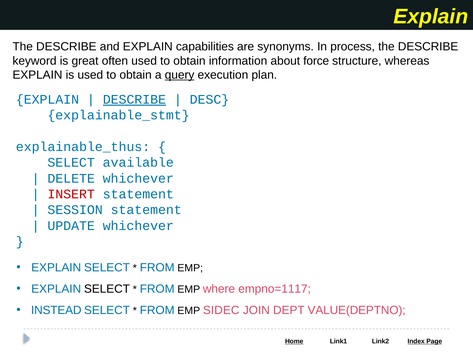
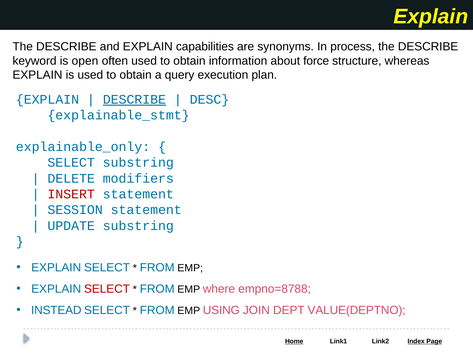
great: great -> open (85, 61)
query underline: present -> none (180, 75)
explainable_thus: explainable_thus -> explainable_only (83, 147)
SELECT available: available -> substring (138, 162)
DELETE whichever: whichever -> modifiers (138, 178)
UPDATE whichever: whichever -> substring (138, 226)
SELECT colour: black -> red (107, 289)
empno=1117: empno=1117 -> empno=8788 (275, 289)
SIDEC: SIDEC -> USING (221, 310)
